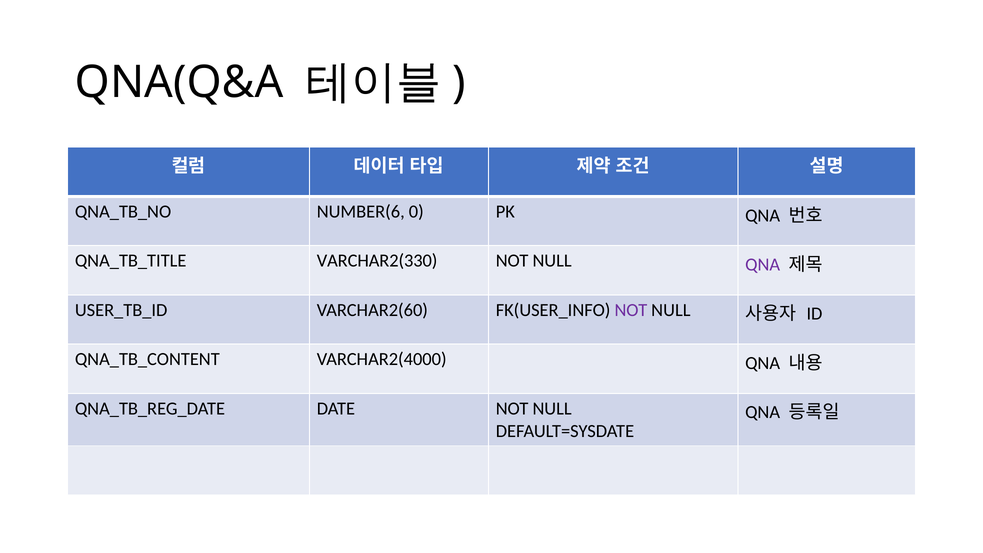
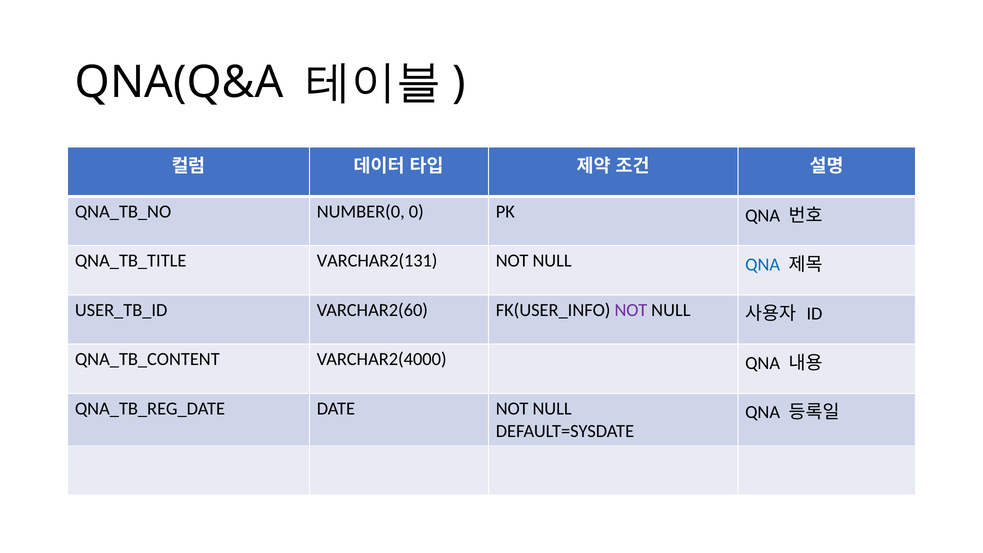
NUMBER(6: NUMBER(6 -> NUMBER(0 (361, 212)
VARCHAR2(330: VARCHAR2(330 -> VARCHAR2(131 (377, 261)
QNA colour: purple -> blue (763, 265)
